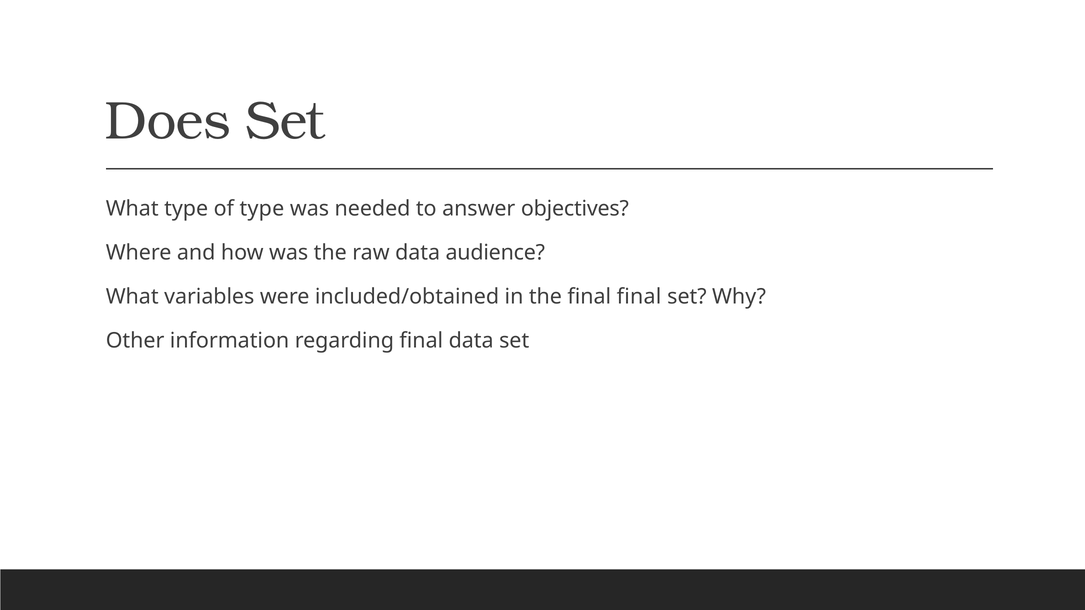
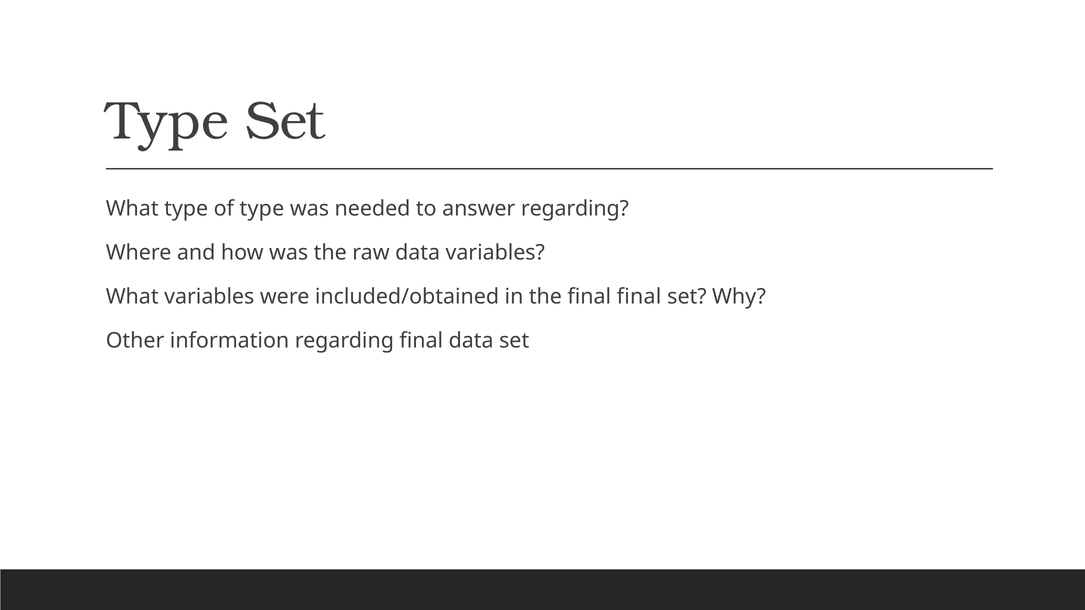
Does: Does -> Type (167, 122)
answer objectives: objectives -> regarding (575, 209)
data audience: audience -> variables (495, 253)
